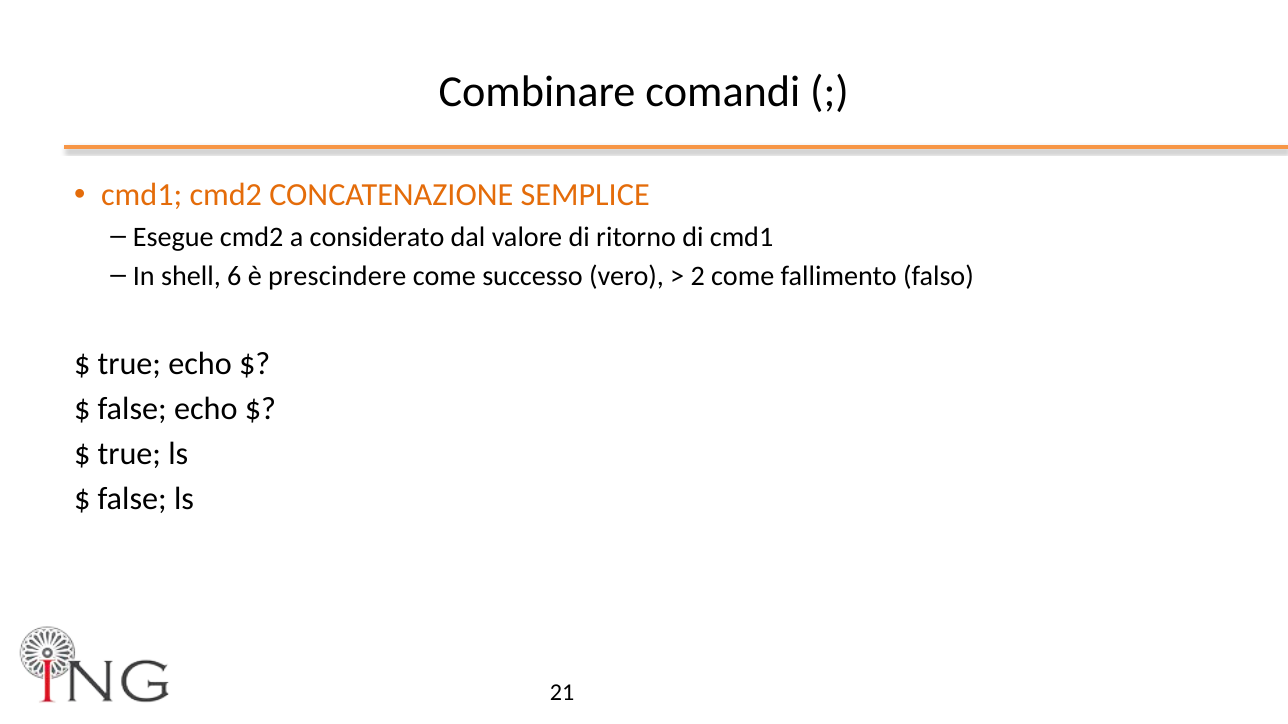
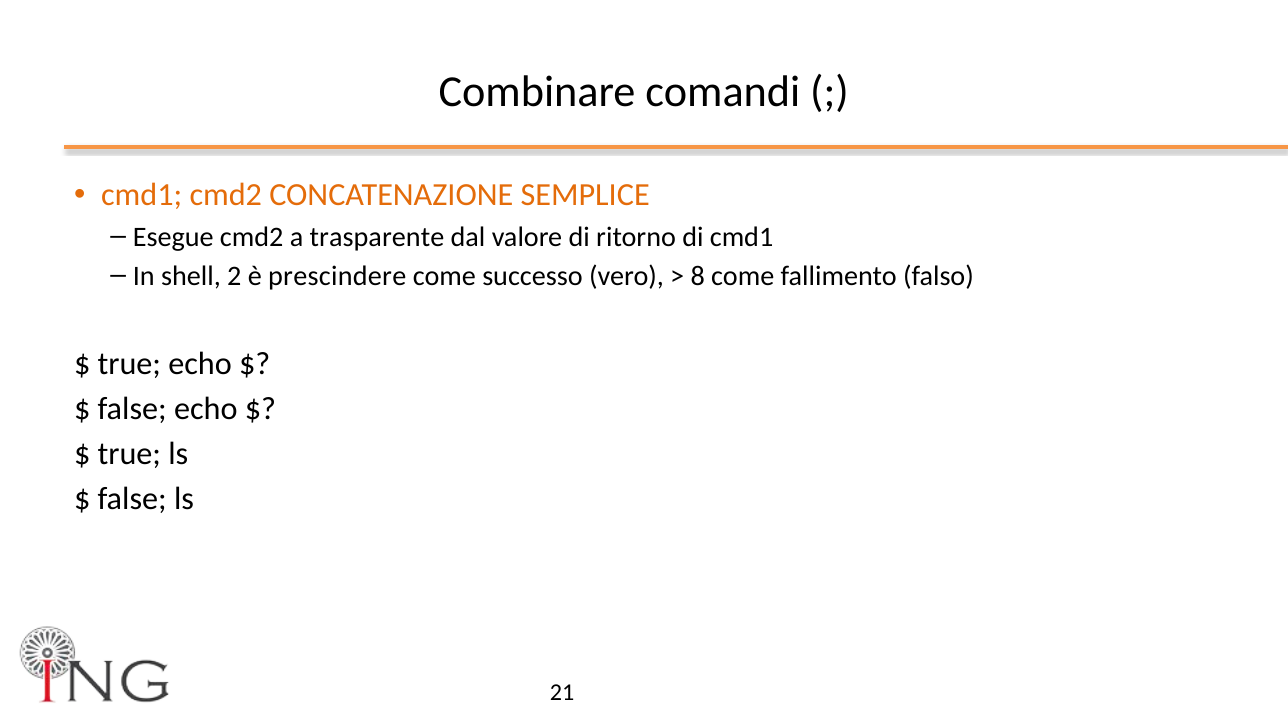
considerato: considerato -> trasparente (377, 237)
6: 6 -> 2 (234, 276)
2: 2 -> 8 (698, 276)
